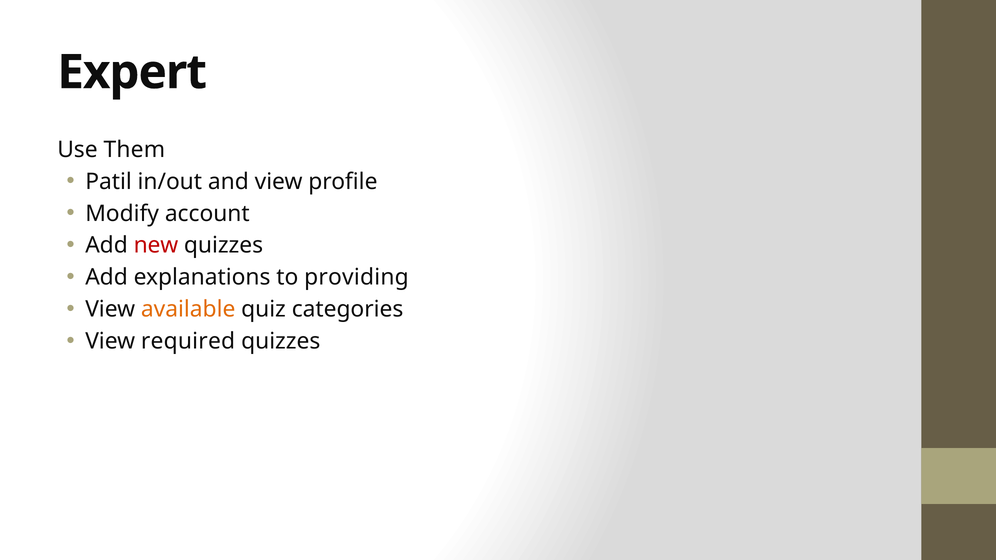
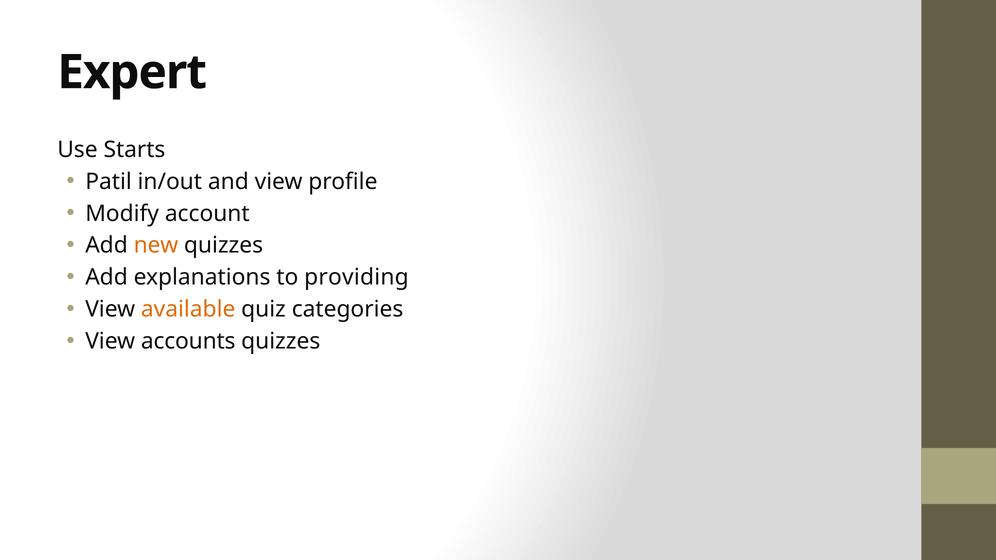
Them: Them -> Starts (134, 150)
new colour: red -> orange (156, 246)
required: required -> accounts (188, 341)
